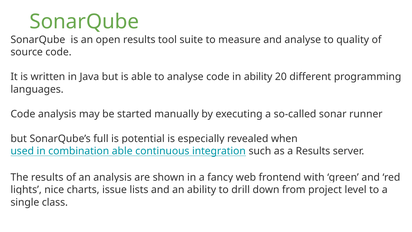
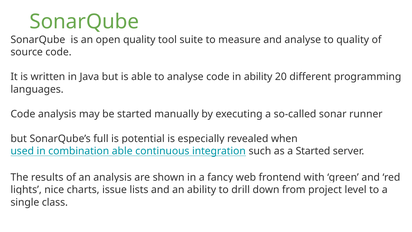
open results: results -> quality (139, 40)
a Results: Results -> Started (313, 151)
